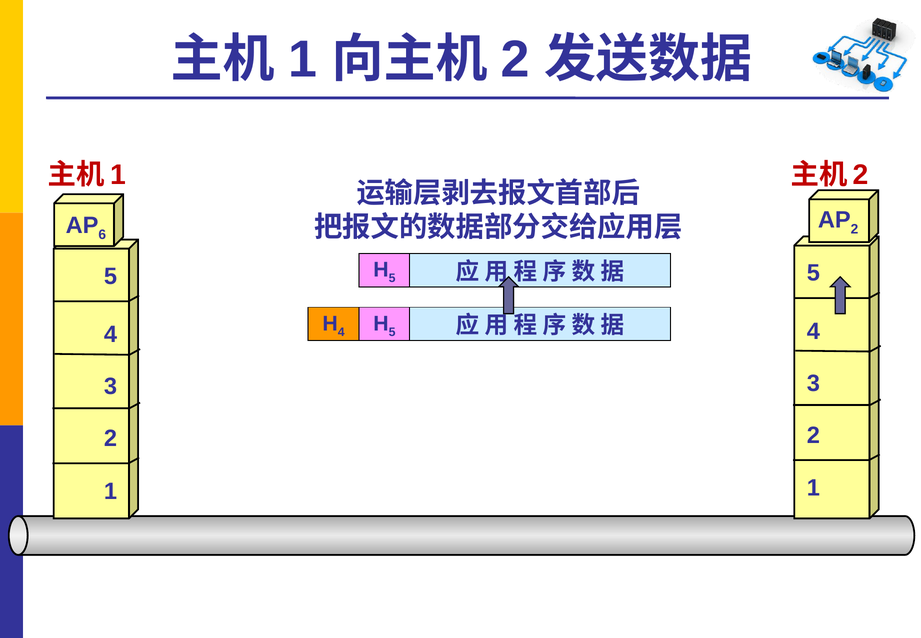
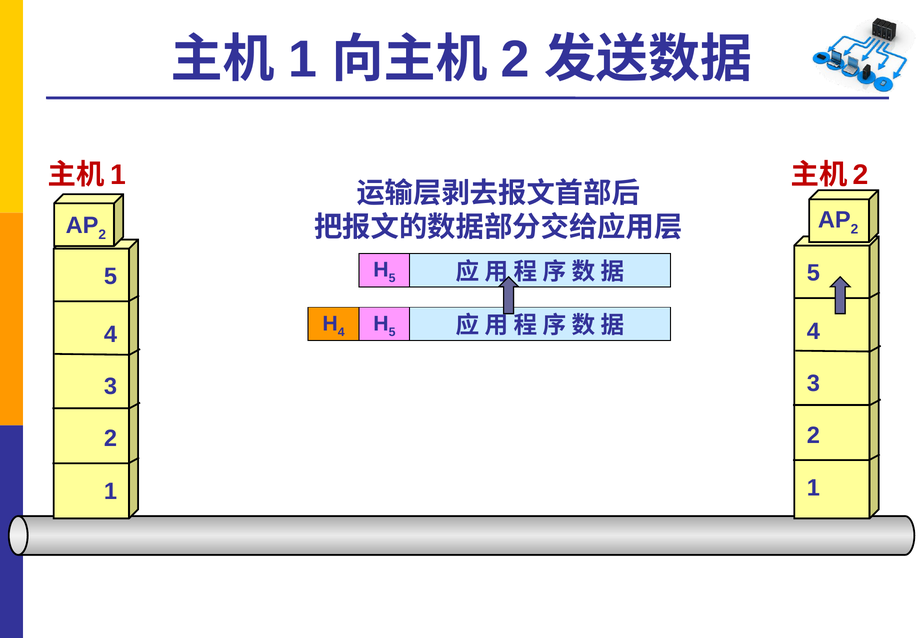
6: 6 -> 2 (102, 235)
